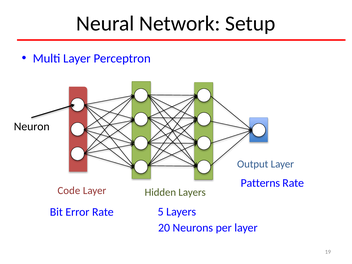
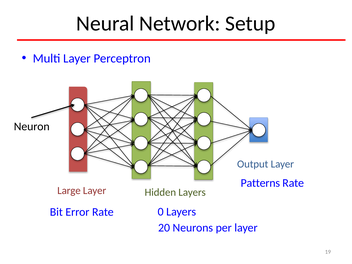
Code: Code -> Large (69, 191)
5: 5 -> 0 (161, 212)
